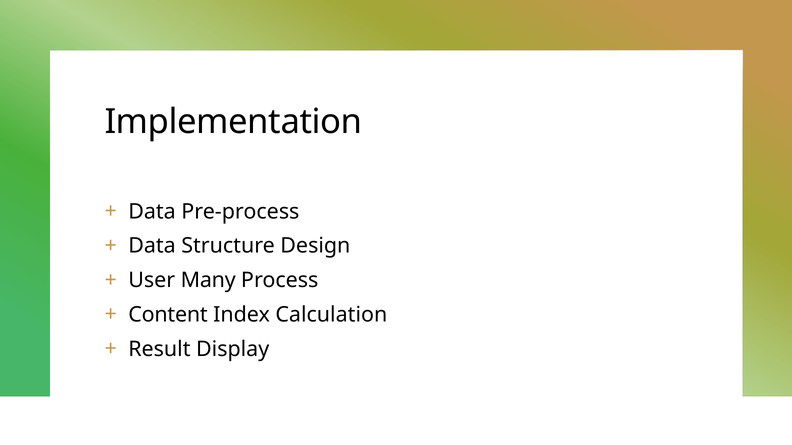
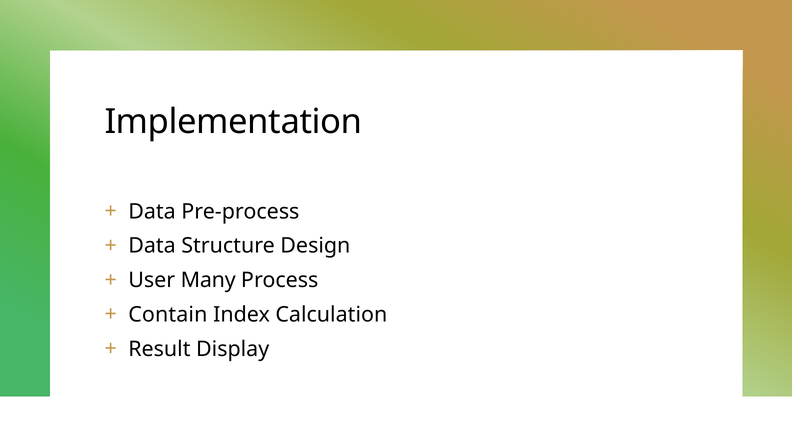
Content: Content -> Contain (168, 315)
